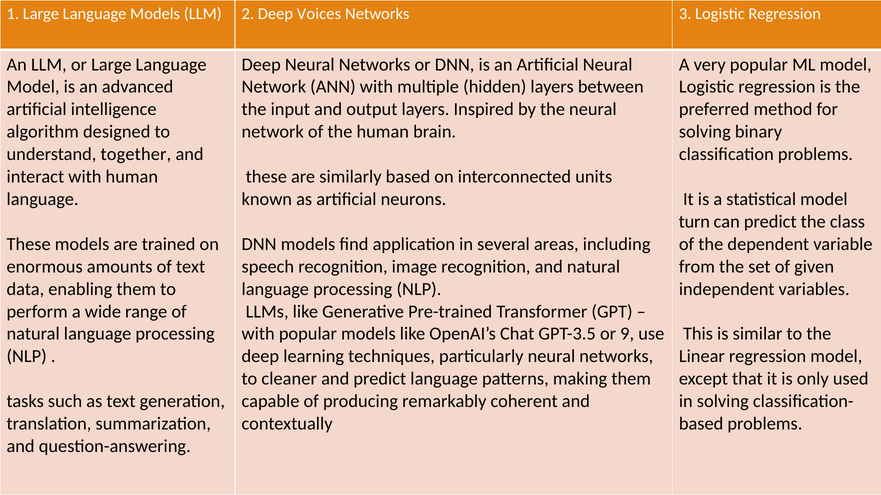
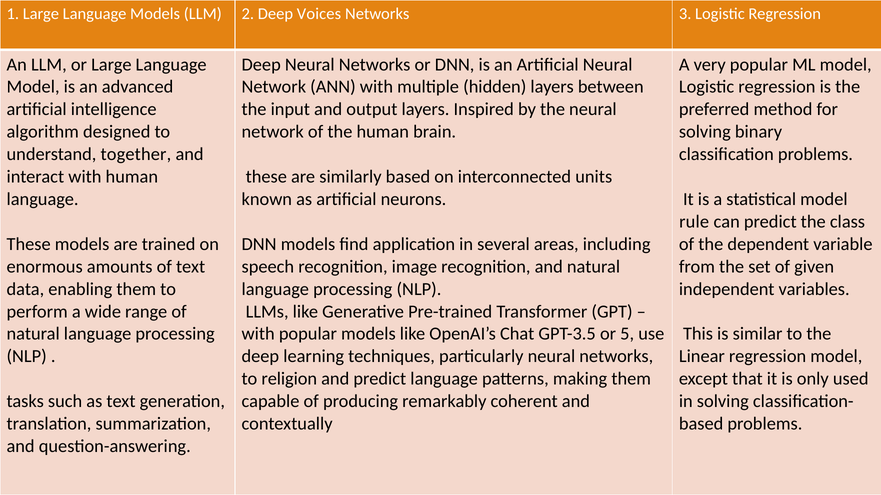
turn: turn -> rule (694, 222)
9: 9 -> 5 (627, 334)
cleaner: cleaner -> religion (289, 379)
